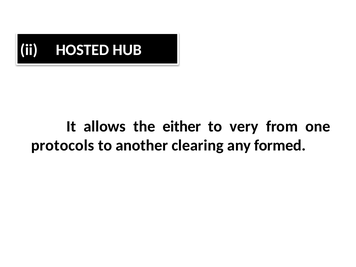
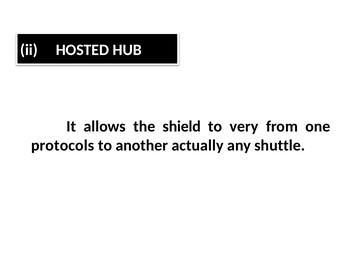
either: either -> shield (182, 126)
clearing: clearing -> actually (198, 145)
formed: formed -> shuttle (280, 145)
